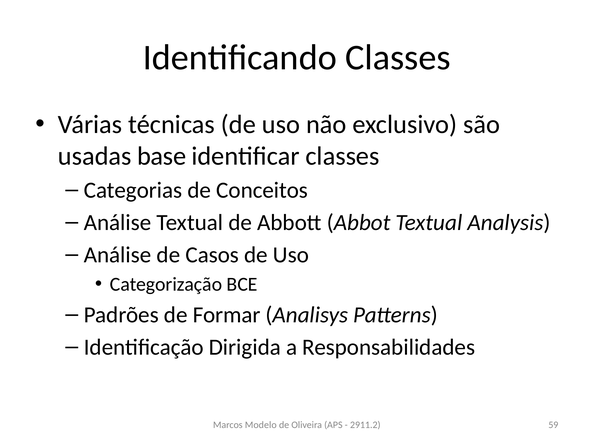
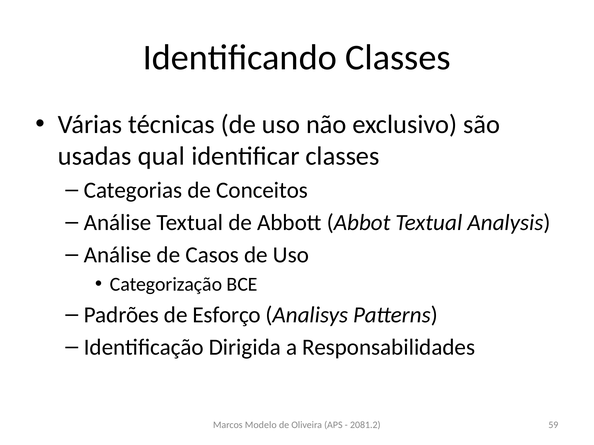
base: base -> qual (161, 156)
Formar: Formar -> Esforço (227, 315)
2911.2: 2911.2 -> 2081.2 (365, 425)
